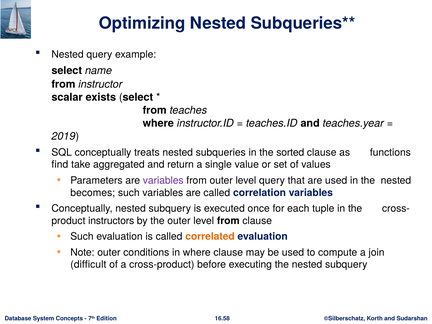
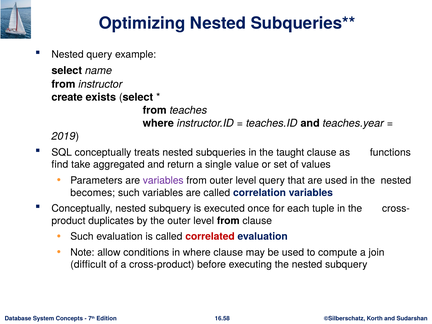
scalar: scalar -> create (67, 97)
sorted: sorted -> taught (290, 152)
instructors: instructors -> duplicates (111, 221)
correlated colour: orange -> red (210, 237)
Note outer: outer -> allow (109, 252)
